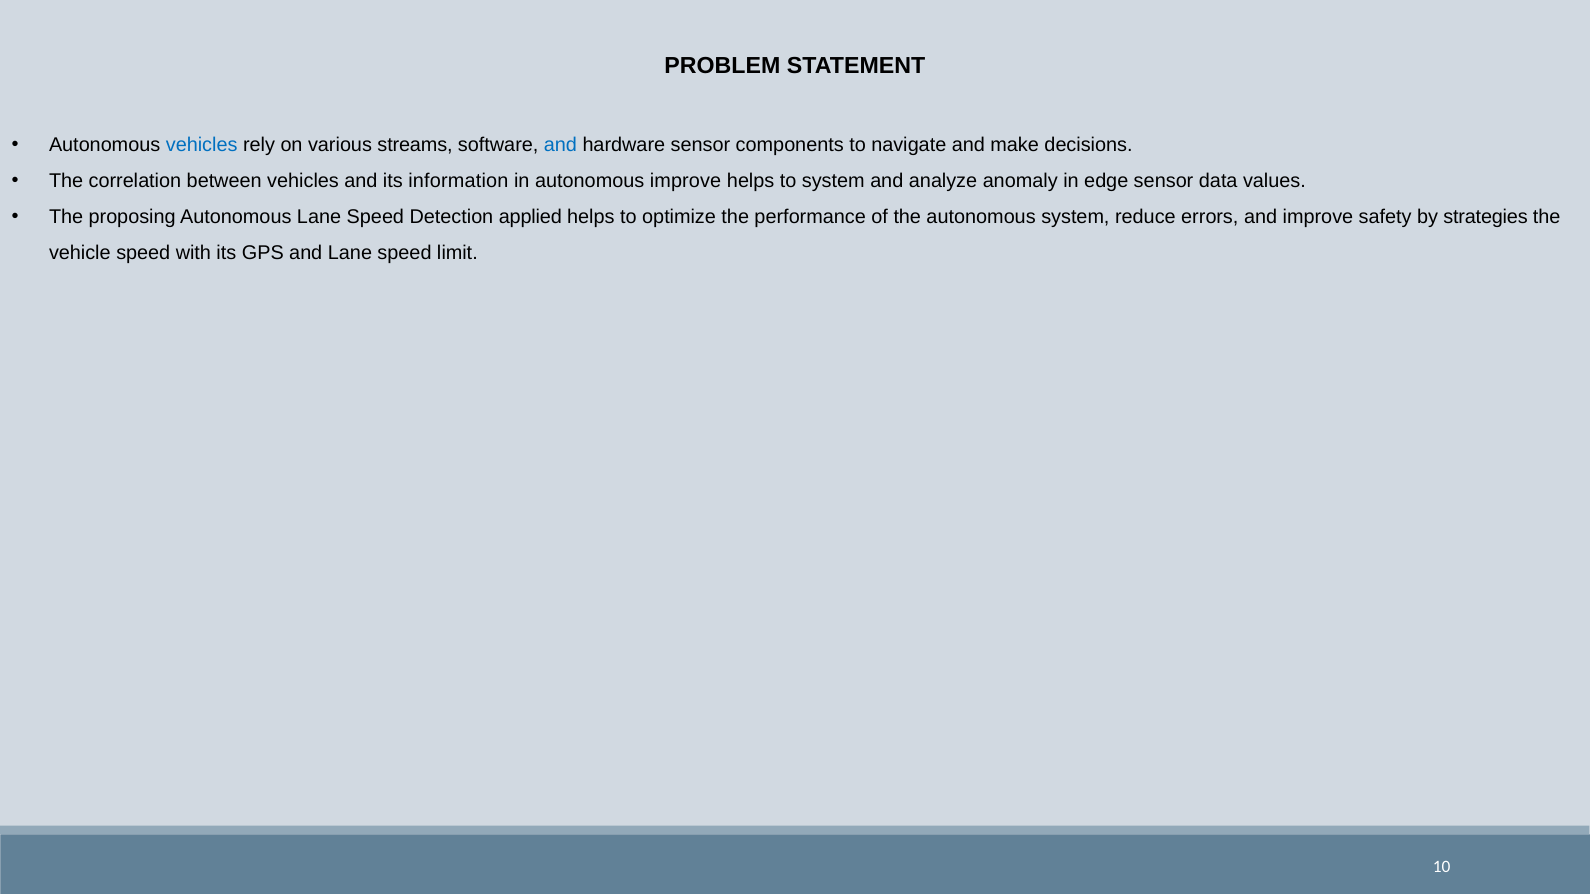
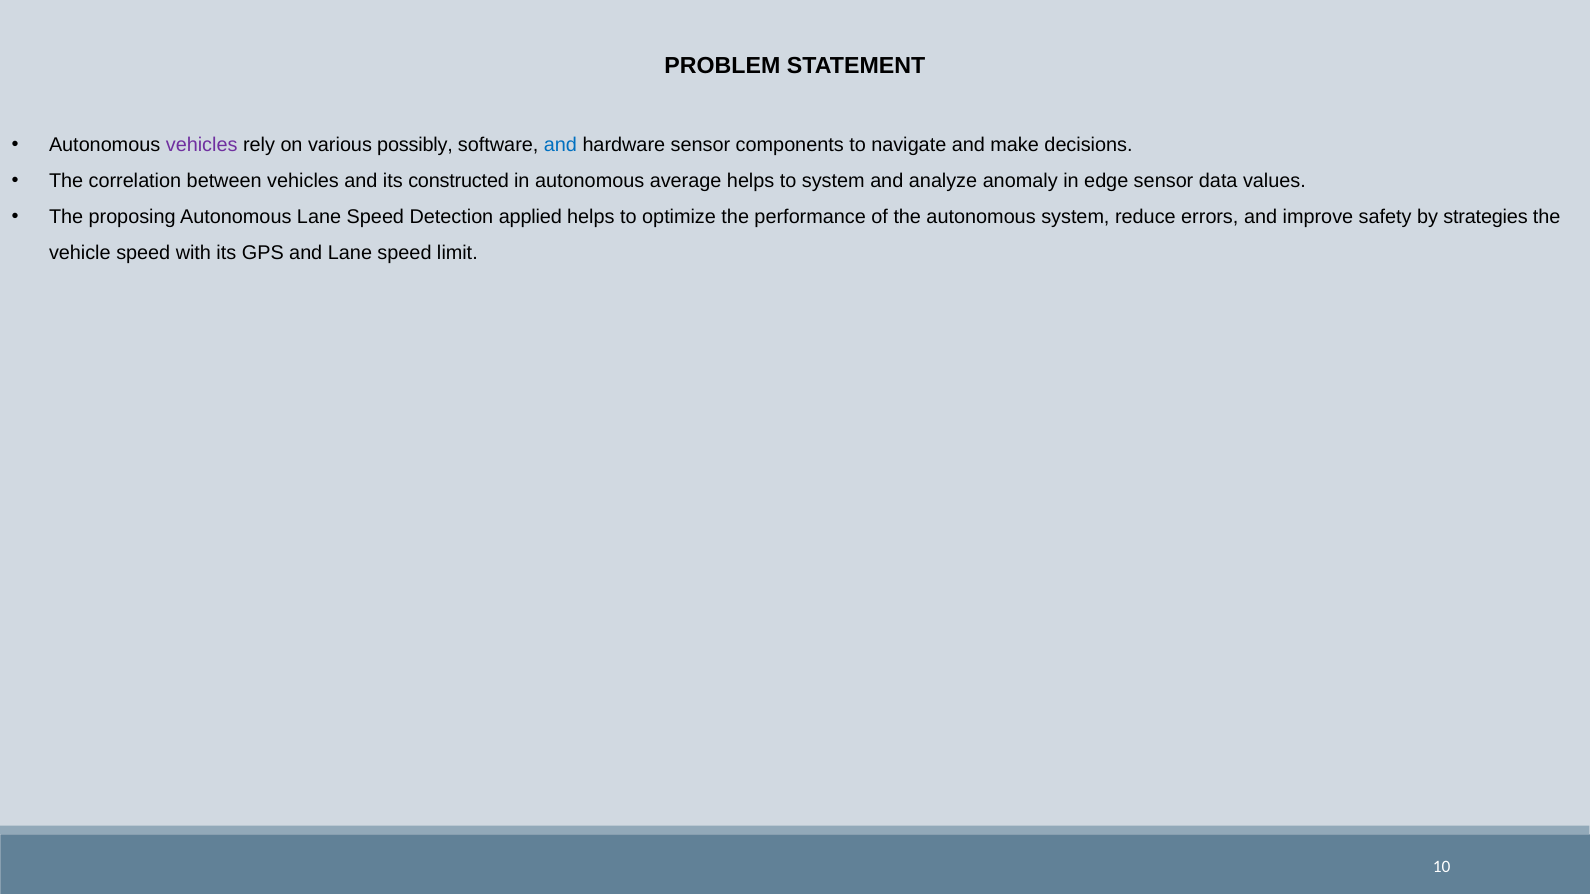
vehicles colour: blue -> purple (202, 145)
streams: streams -> possibly (415, 145)
information: information -> constructed (459, 181)
autonomous improve: improve -> average (686, 181)
